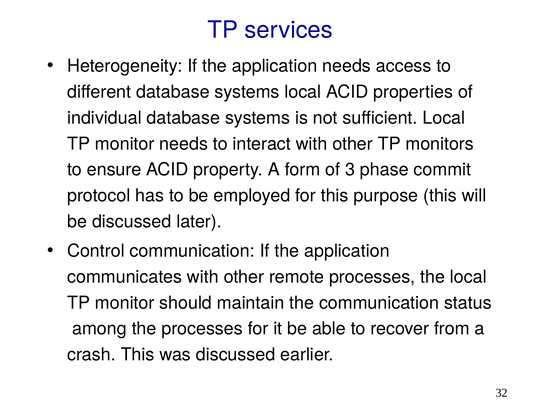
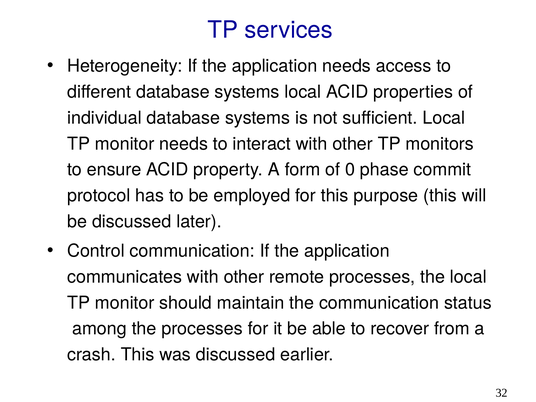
3: 3 -> 0 (350, 170)
